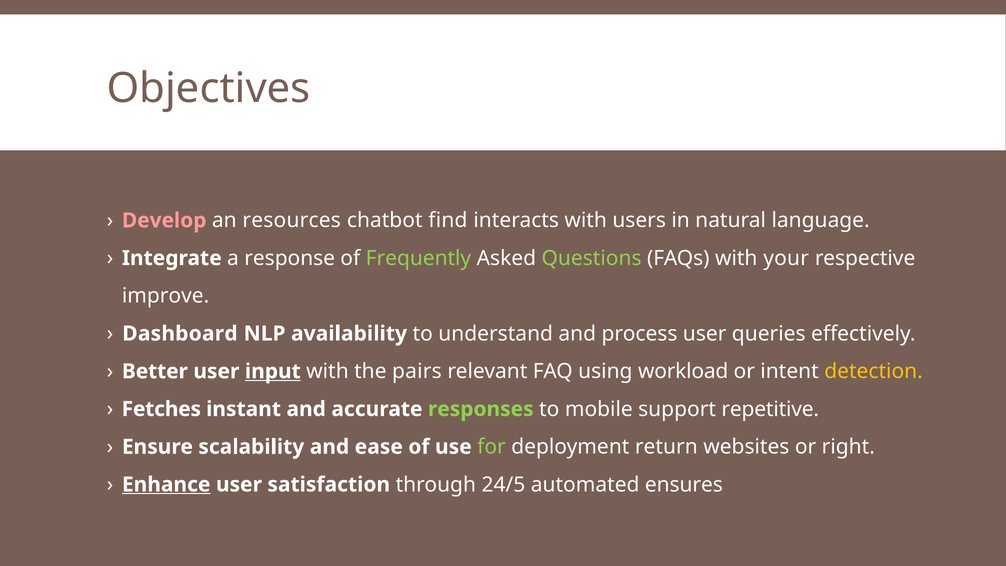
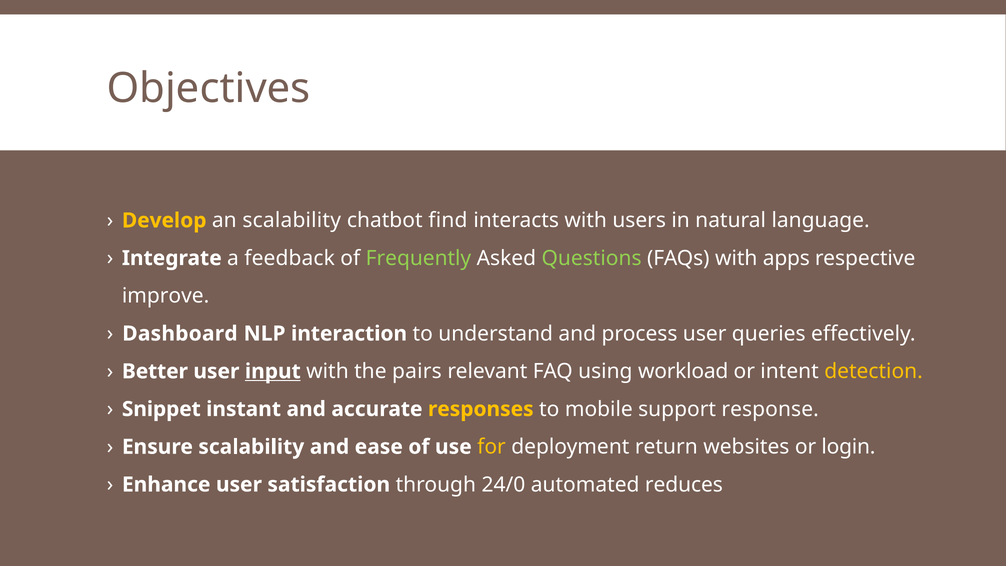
Develop colour: pink -> yellow (164, 220)
an resources: resources -> scalability (292, 220)
response: response -> feedback (290, 258)
your: your -> apps (786, 258)
availability: availability -> interaction (349, 334)
Fetches: Fetches -> Snippet (161, 409)
responses colour: light green -> yellow (481, 409)
repetitive: repetitive -> response (770, 409)
for colour: light green -> yellow (492, 447)
right: right -> login (848, 447)
Enhance underline: present -> none (166, 484)
24/5: 24/5 -> 24/0 (503, 484)
ensures: ensures -> reduces (684, 484)
